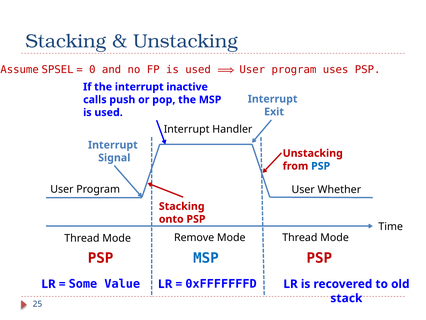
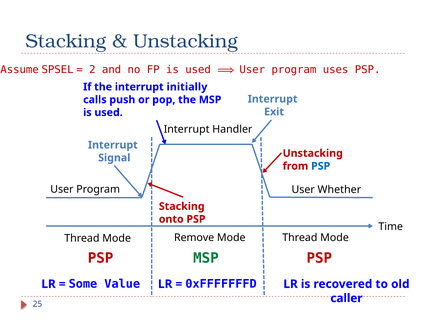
0: 0 -> 2 (92, 70)
inactive: inactive -> initially (187, 87)
MSP colour: blue -> green (206, 258)
stack: stack -> caller (346, 298)
